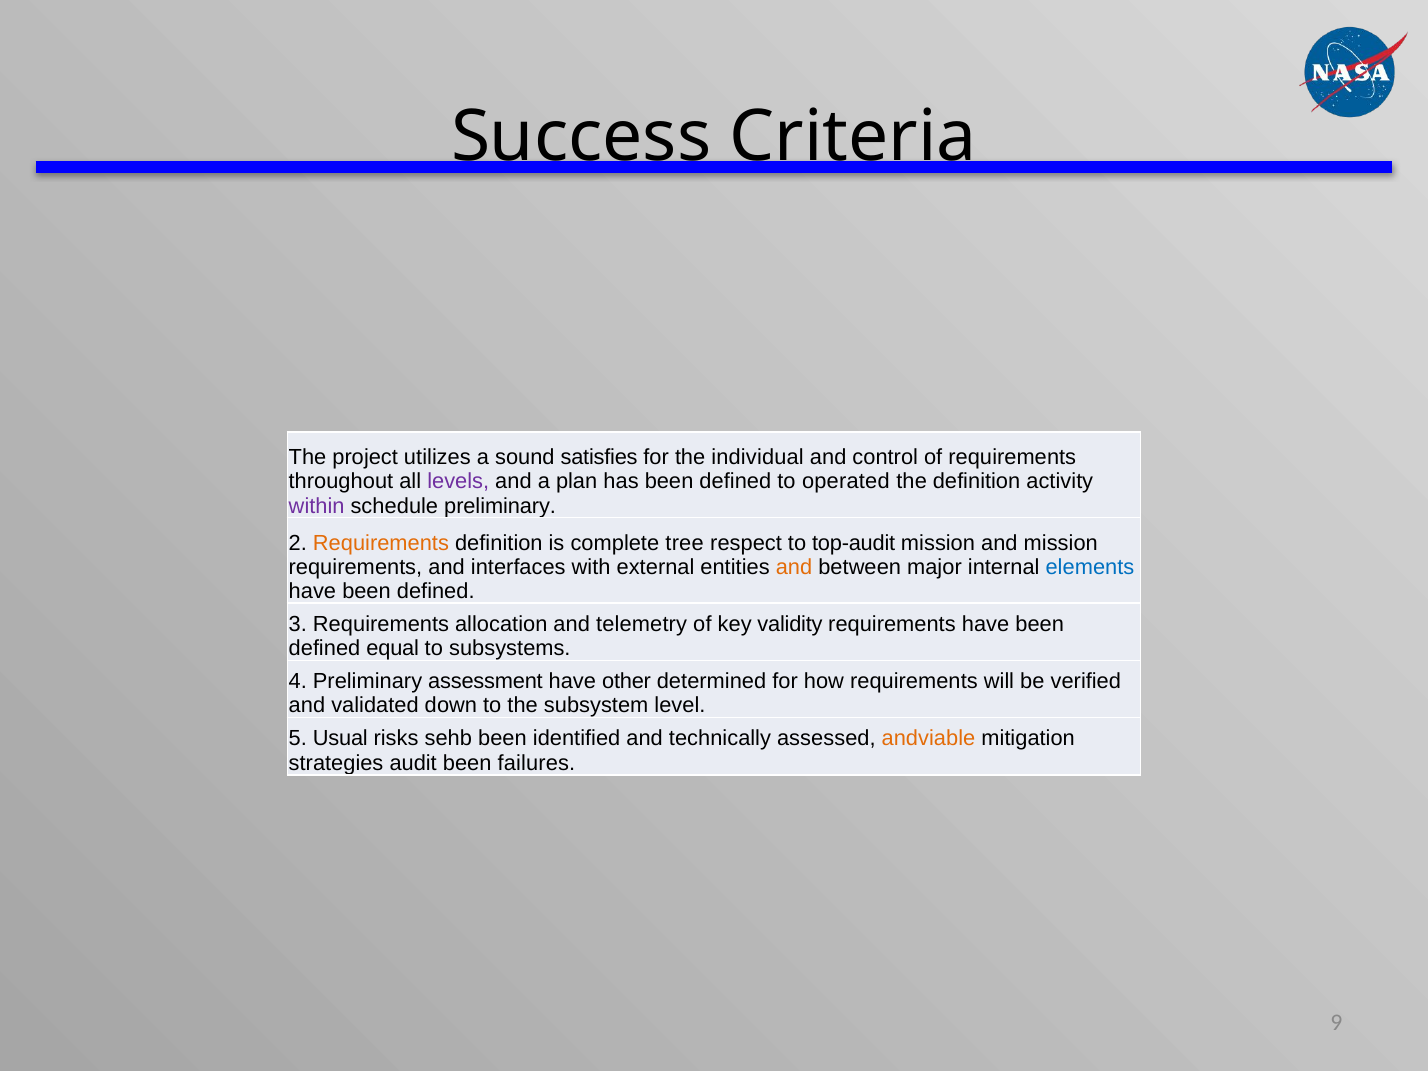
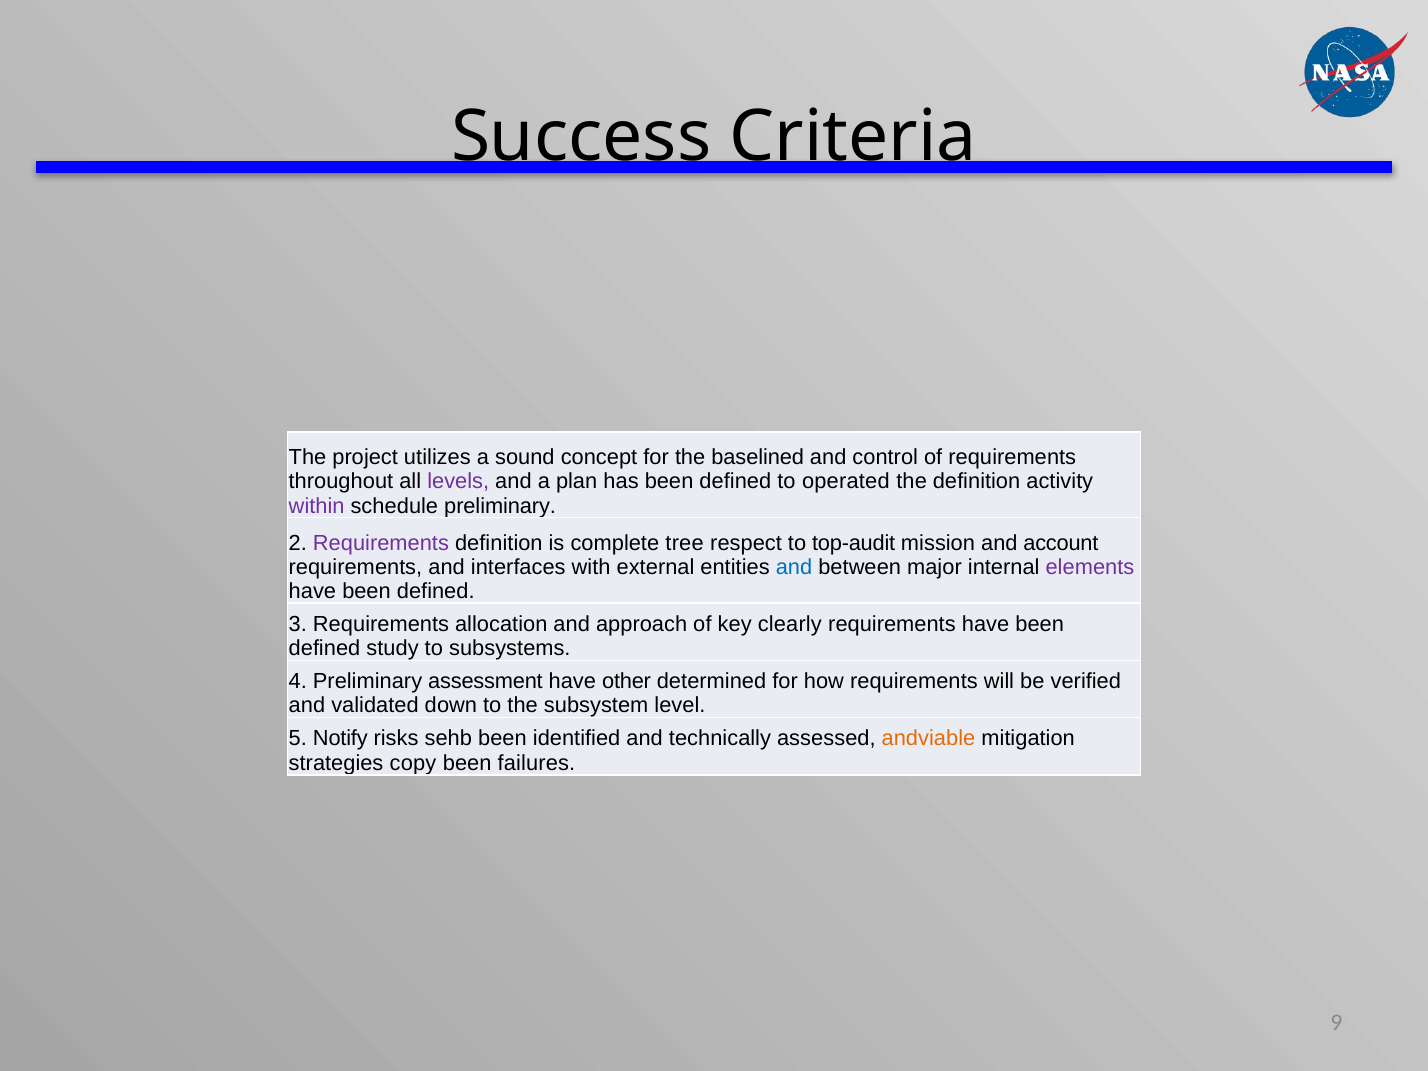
satisfies: satisfies -> concept (599, 457)
individual: individual -> baselined (758, 457)
Requirements colour: orange -> purple (381, 543)
and mission: mission -> account (1061, 543)
and colour: orange -> blue (794, 567)
elements colour: blue -> purple (1090, 567)
telemetry: telemetry -> approach (642, 624)
validity: validity -> clearly (790, 624)
equal: equal -> study (393, 649)
Usual: Usual -> Notify (340, 739)
audit: audit -> copy (413, 763)
